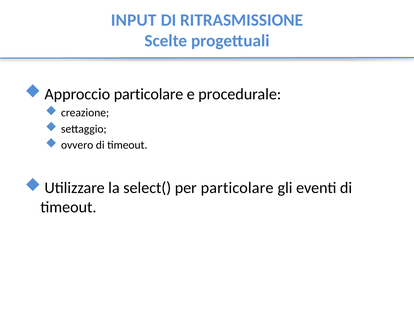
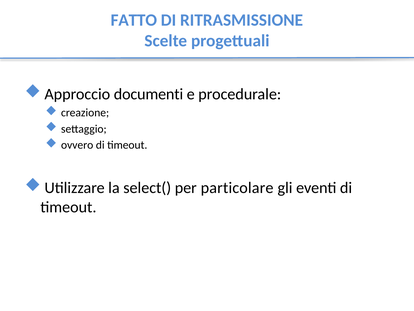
INPUT: INPUT -> FATTO (134, 20)
Approccio particolare: particolare -> documenti (149, 94)
